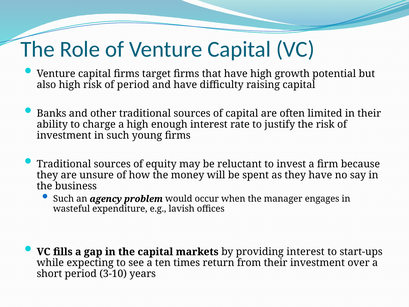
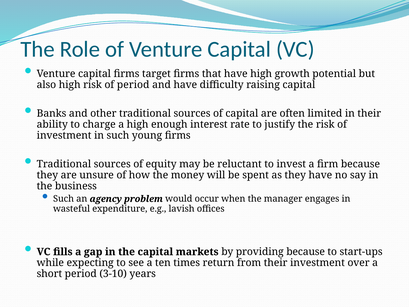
providing interest: interest -> because (306, 252)
